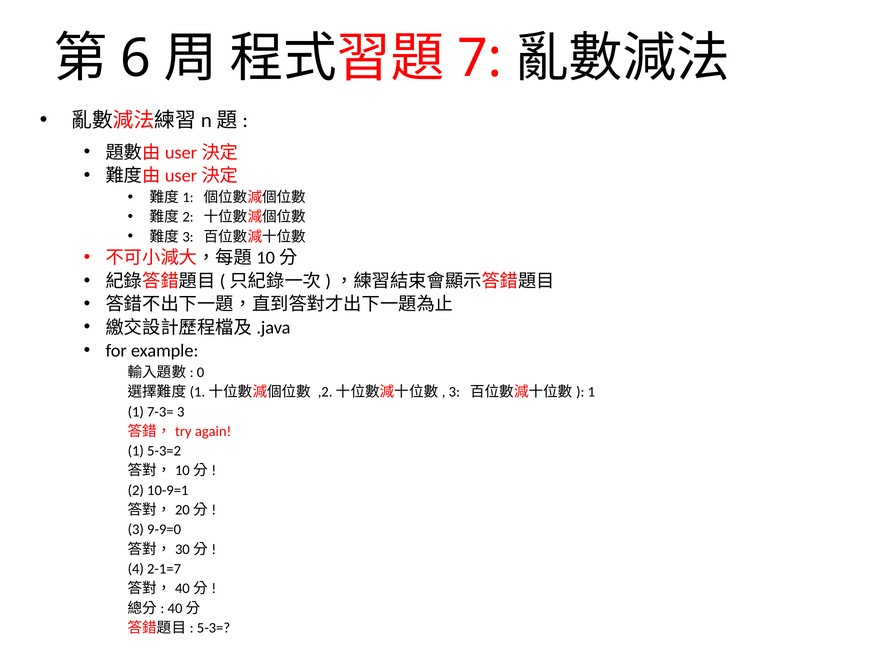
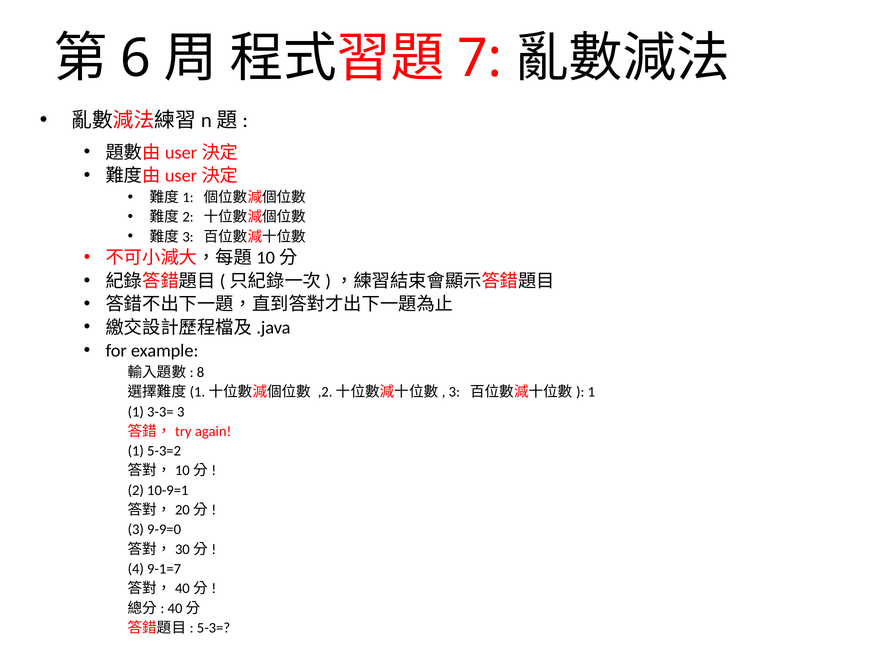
0: 0 -> 8 (201, 373)
7-3=: 7-3= -> 3-3= (160, 412)
2-1=7: 2-1=7 -> 9-1=7 (164, 569)
